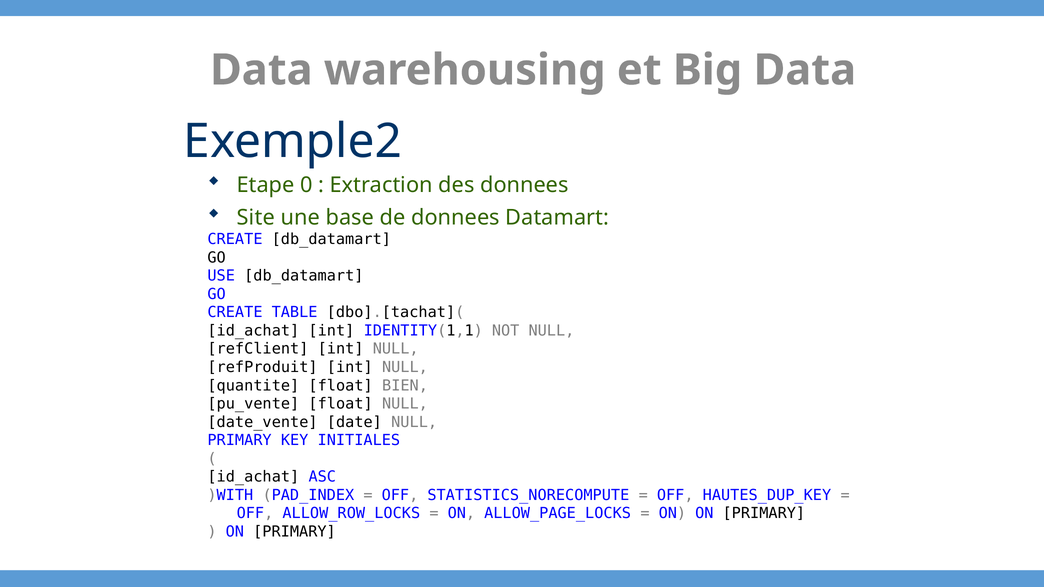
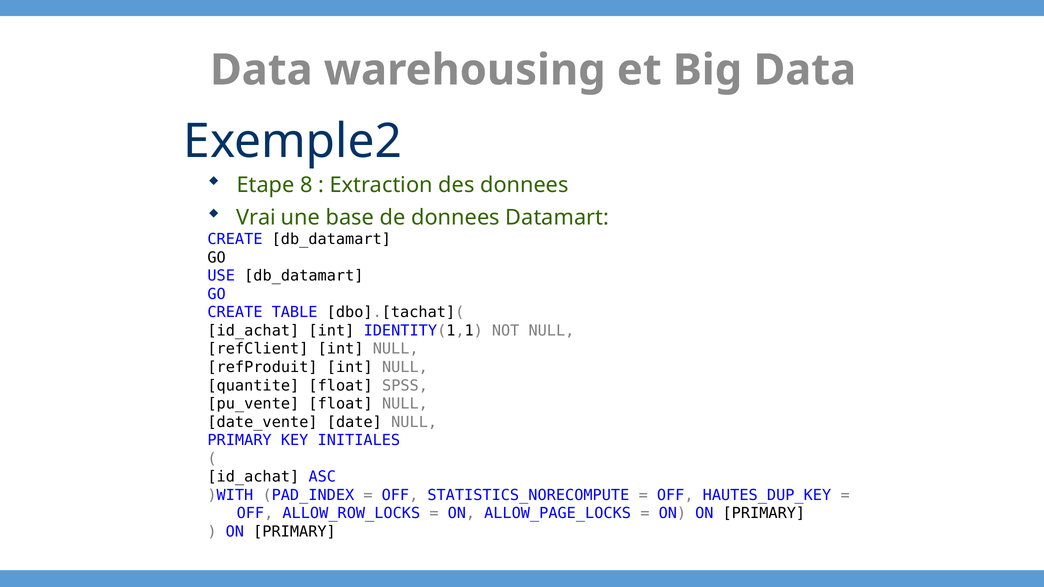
0: 0 -> 8 (306, 185)
Site: Site -> Vrai (256, 218)
BIEN: BIEN -> SPSS (405, 386)
